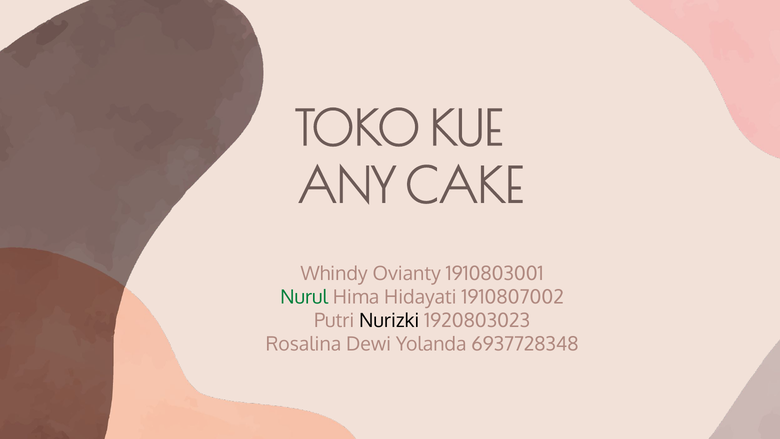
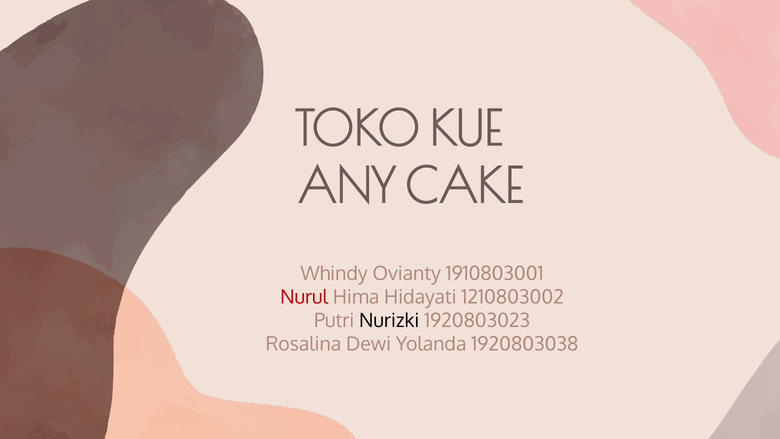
Nurul colour: green -> red (304, 297)
1910807002: 1910807002 -> 1210803002 (513, 297)
6937728348: 6937728348 -> 1920803038 (525, 344)
